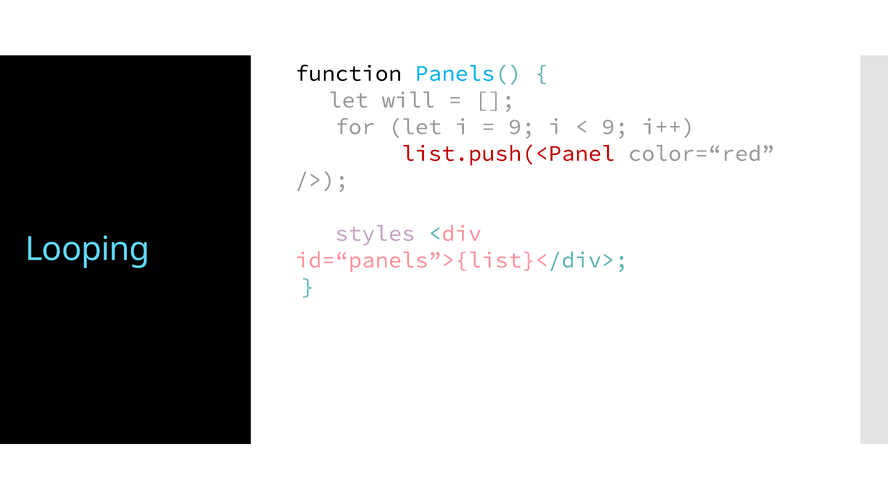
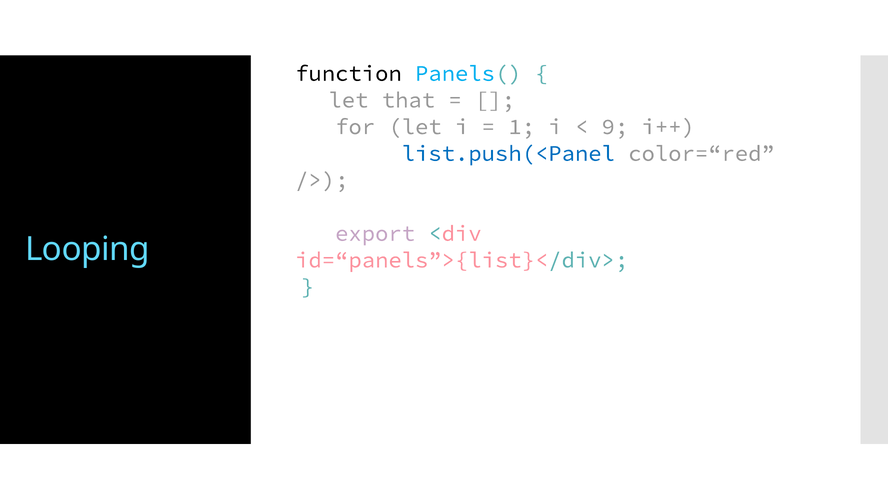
will: will -> that (408, 100)
9: 9 -> 1 (522, 127)
list.push(<Panel colour: red -> blue (508, 153)
styles: styles -> export (375, 233)
